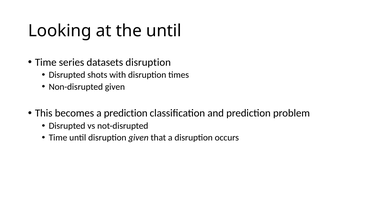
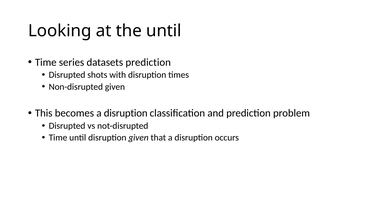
datasets disruption: disruption -> prediction (148, 62)
becomes a prediction: prediction -> disruption (126, 113)
